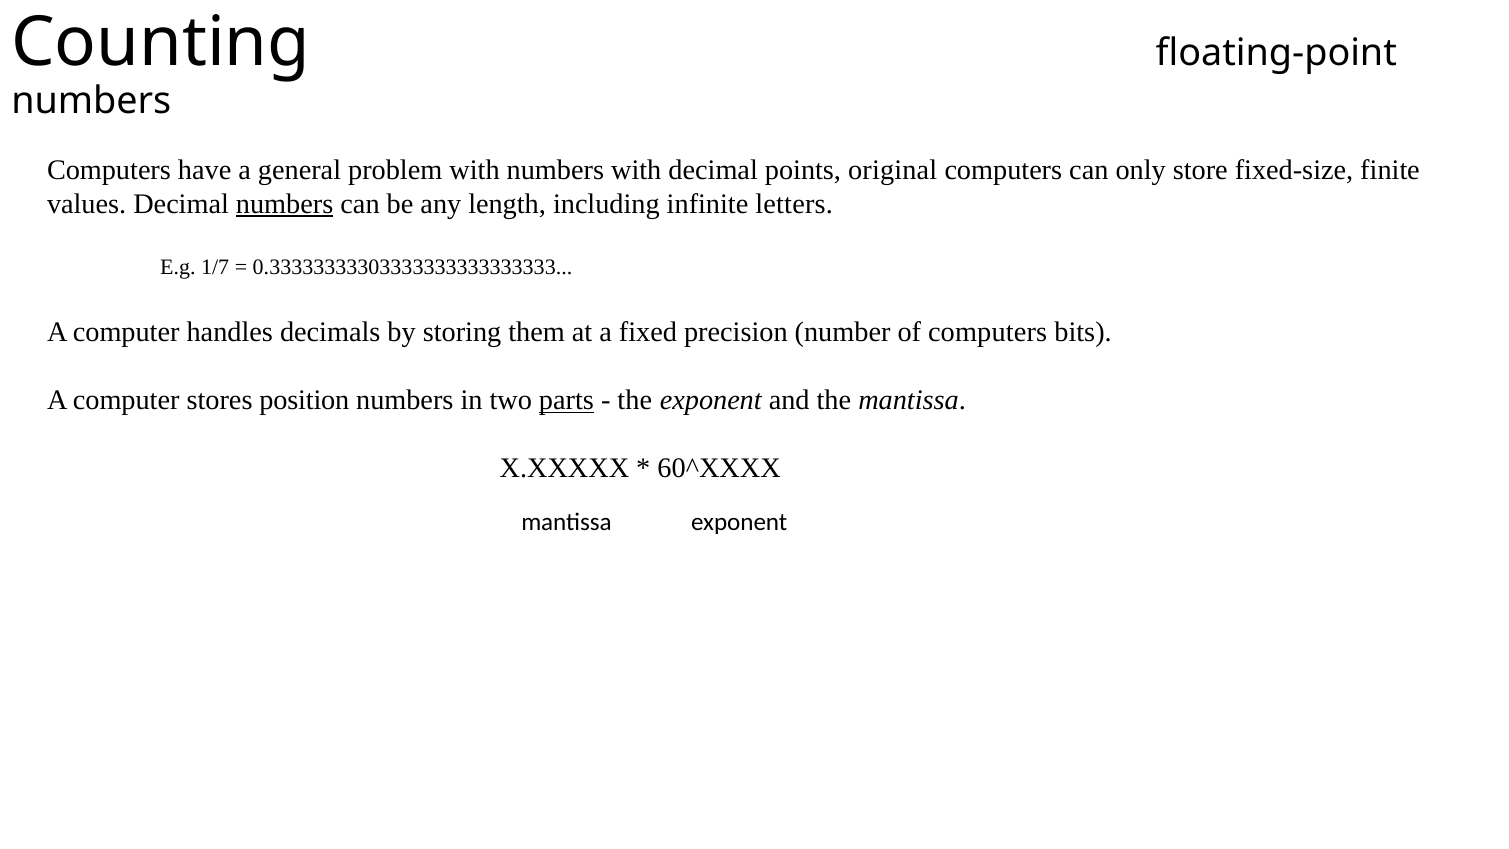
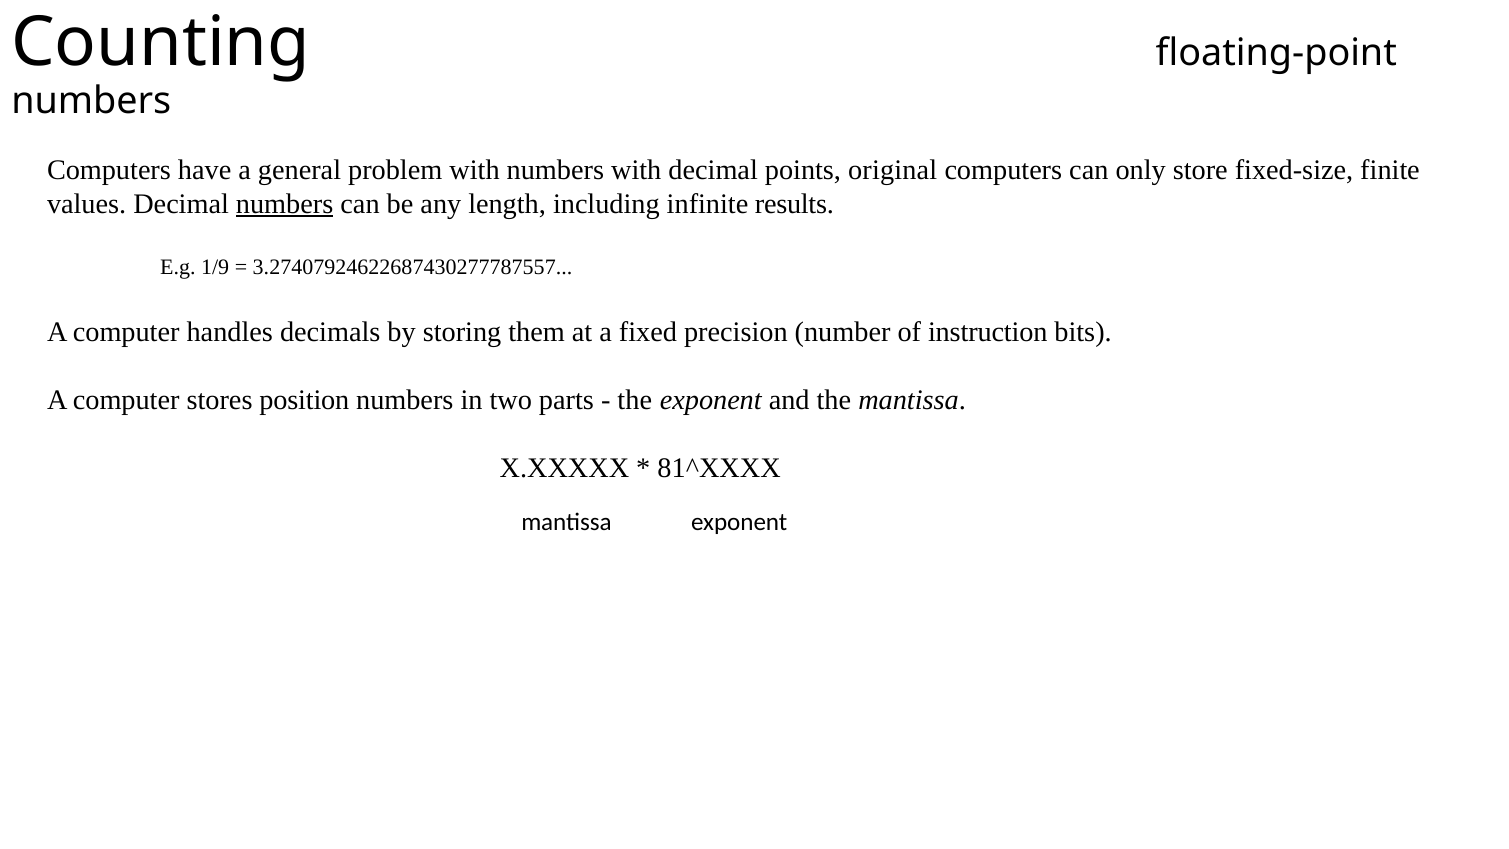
letters: letters -> results (794, 204)
1/7: 1/7 -> 1/9 (215, 268)
0.33333333303333333333333333: 0.33333333303333333333333333 -> 3.27407924622687430277787557 (413, 268)
of computers: computers -> instruction (988, 332)
parts underline: present -> none (566, 400)
60^XXXX: 60^XXXX -> 81^XXXX (719, 468)
